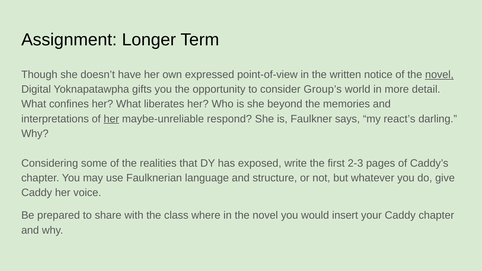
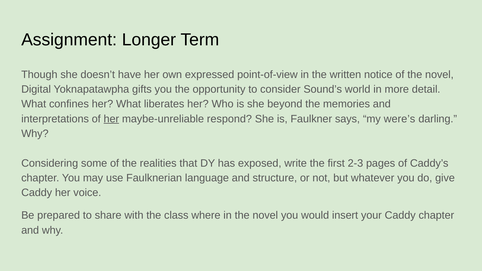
novel underline: present -> none (439, 75)
Group’s: Group’s -> Sound’s (323, 89)
react’s: react’s -> were’s (399, 119)
